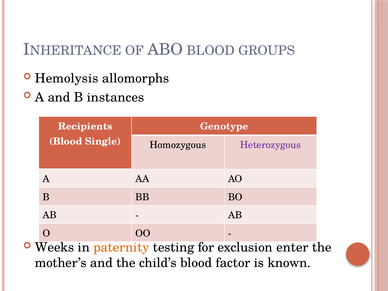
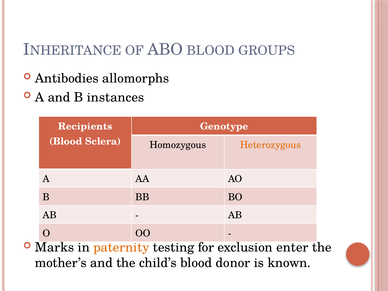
Hemolysis: Hemolysis -> Antibodies (67, 78)
Single: Single -> Sclera (103, 142)
Heterozygous colour: purple -> orange (270, 145)
Weeks: Weeks -> Marks (54, 247)
factor: factor -> donor (233, 263)
